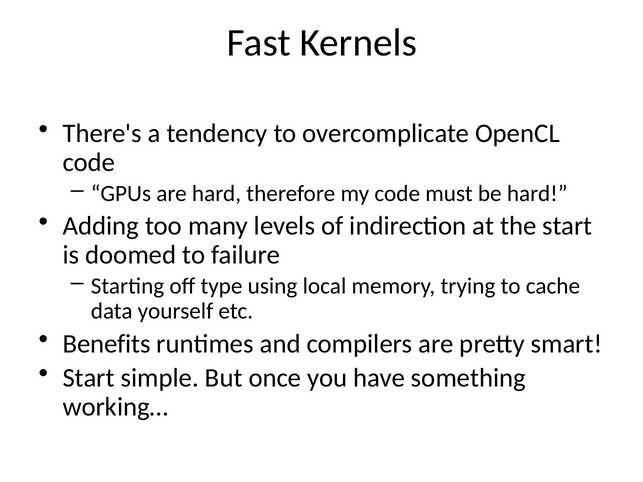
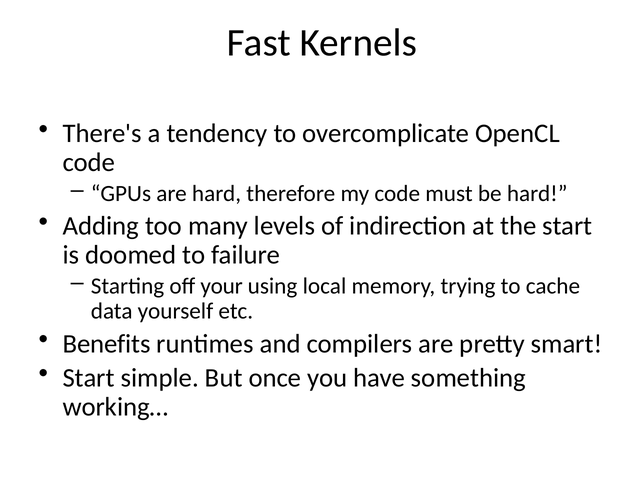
type: type -> your (222, 286)
